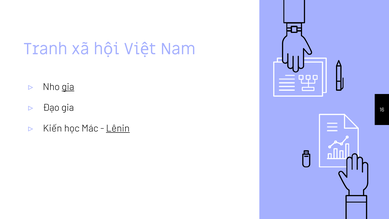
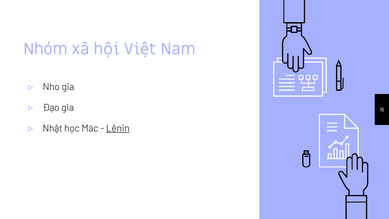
Tranh: Tranh -> Nhóm (45, 49)
gia underline: present -> none (68, 87)
Kiến: Kiến -> Nhật (53, 128)
